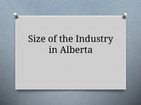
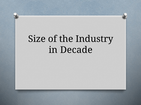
Alberta: Alberta -> Decade (76, 50)
